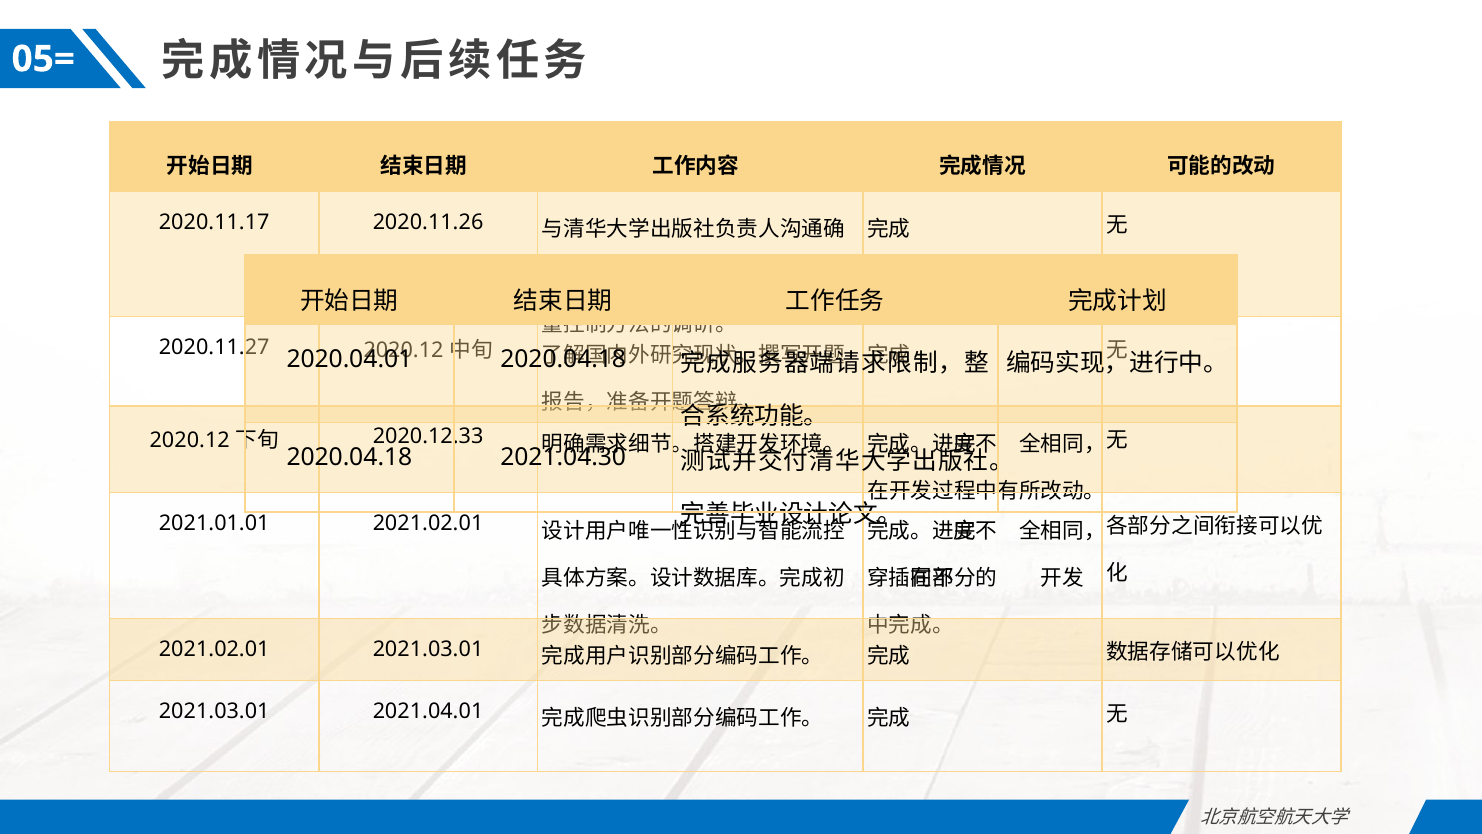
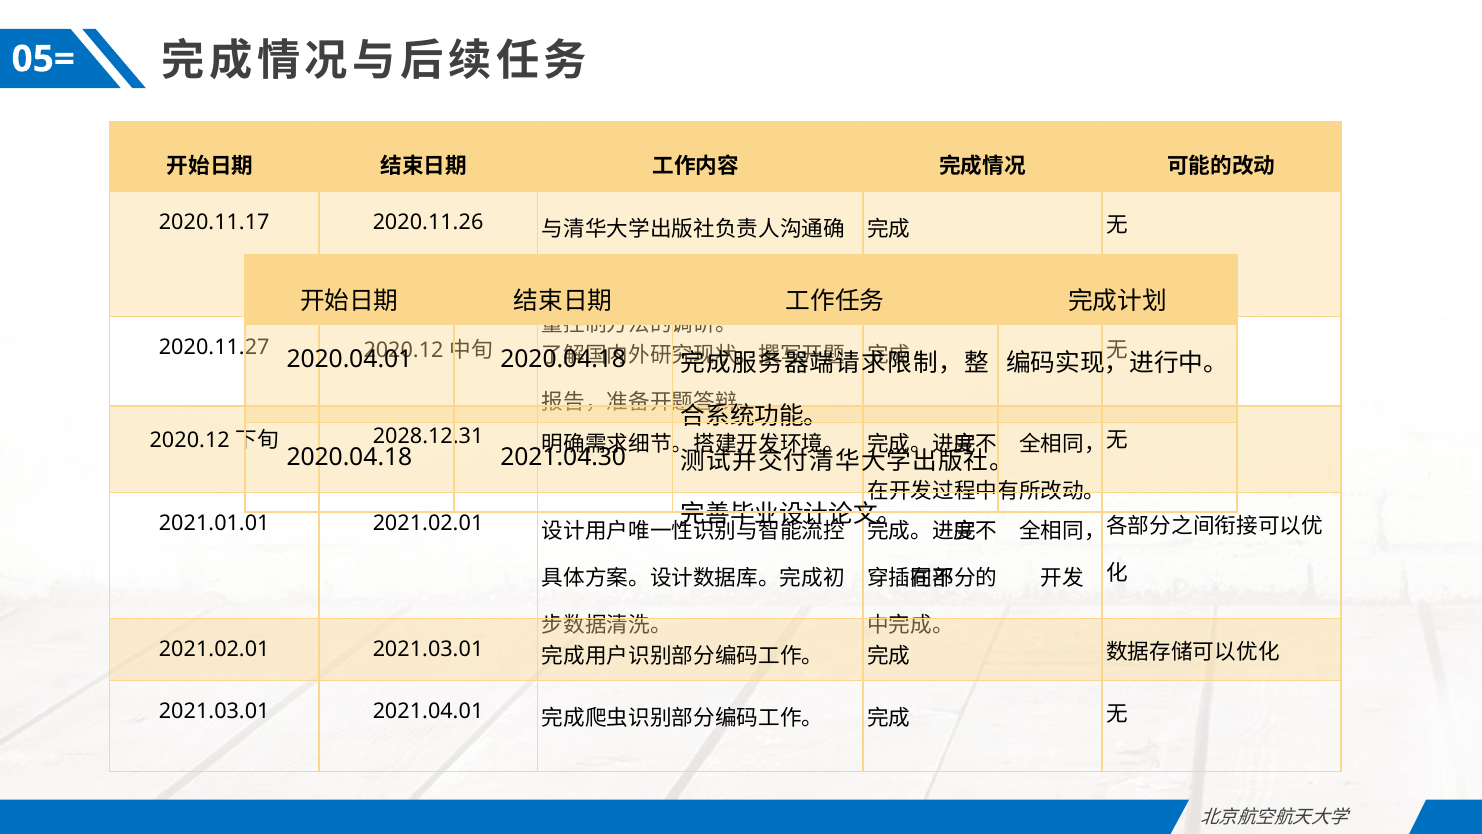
2020.12.33: 2020.12.33 -> 2028.12.31 (428, 437)
